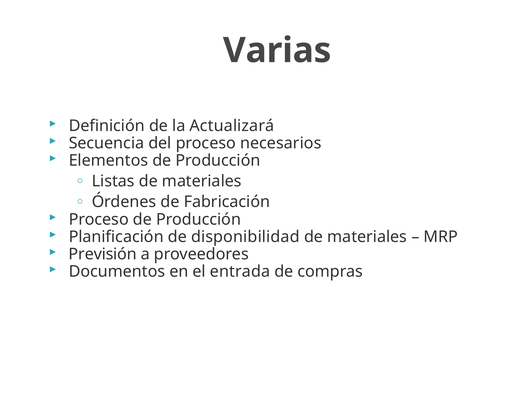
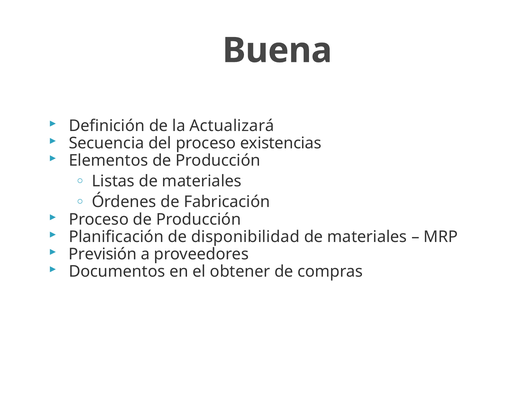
Varias: Varias -> Buena (277, 50)
necesarios: necesarios -> existencias (281, 143)
entrada: entrada -> obtener (240, 272)
